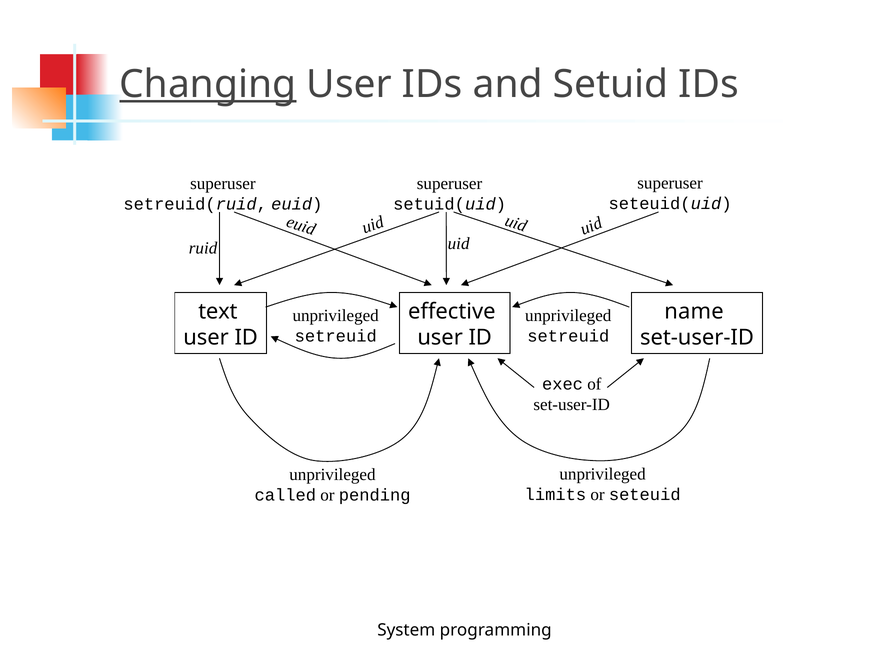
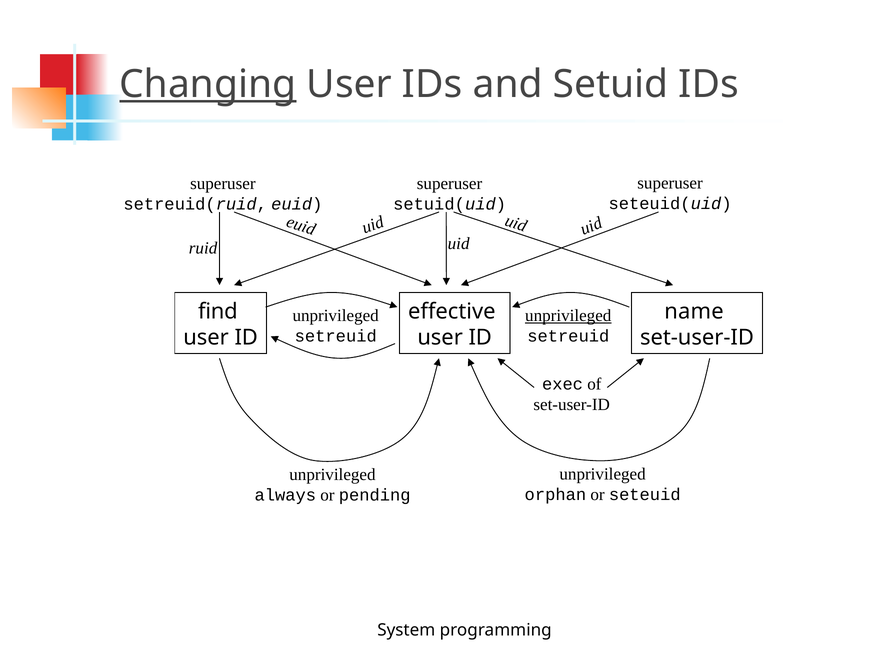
text: text -> find (218, 312)
unprivileged underline: none -> present (568, 316)
limits: limits -> orphan (555, 495)
called: called -> always (285, 495)
